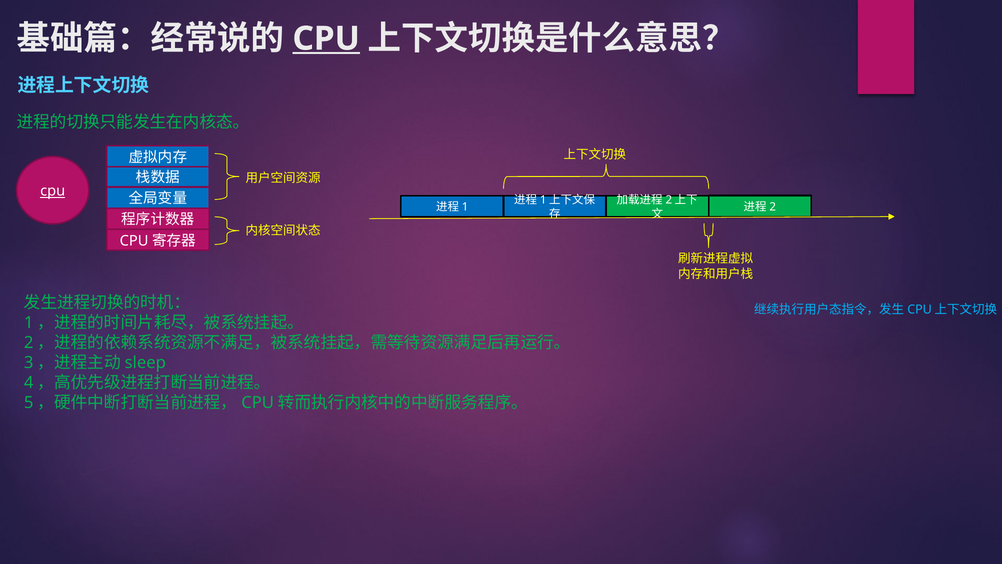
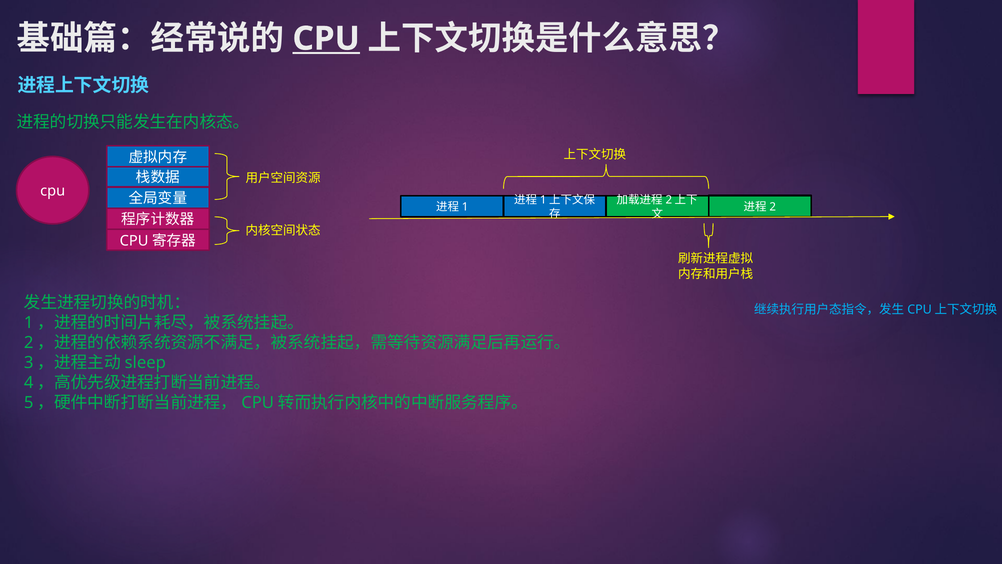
cpu underline: present -> none (53, 191)
